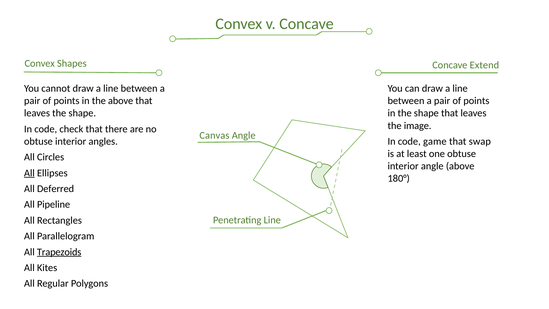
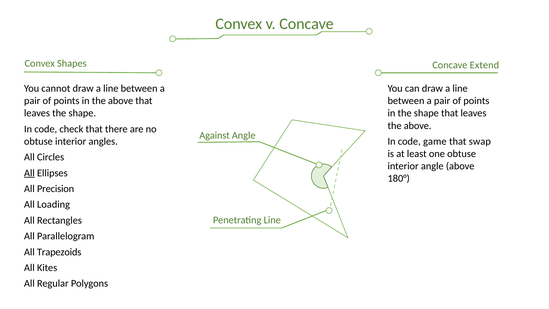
image: image -> above (418, 126)
Canvas: Canvas -> Against (215, 135)
Deferred: Deferred -> Precision (56, 189)
Pipeline: Pipeline -> Loading (54, 204)
Trapezoids underline: present -> none (59, 252)
